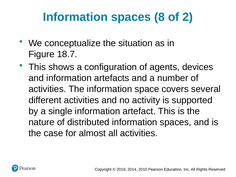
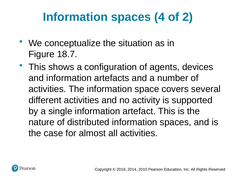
8: 8 -> 4 (160, 17)
